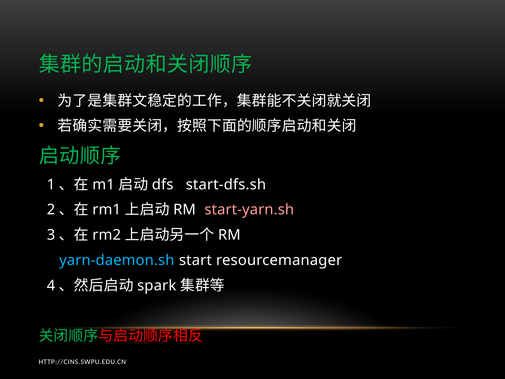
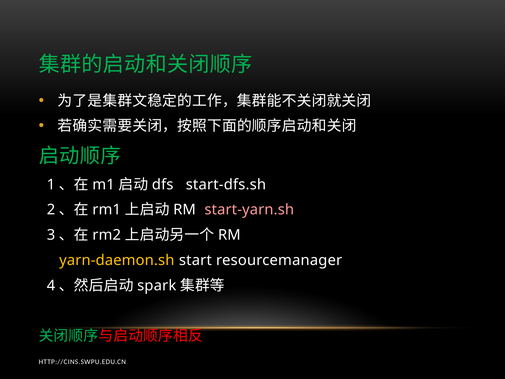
yarn-daemon.sh colour: light blue -> yellow (117, 260)
